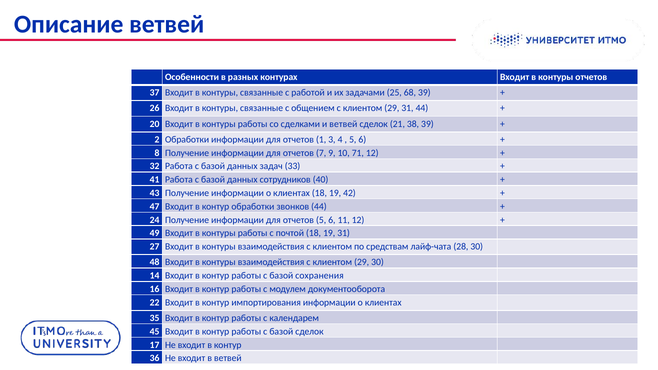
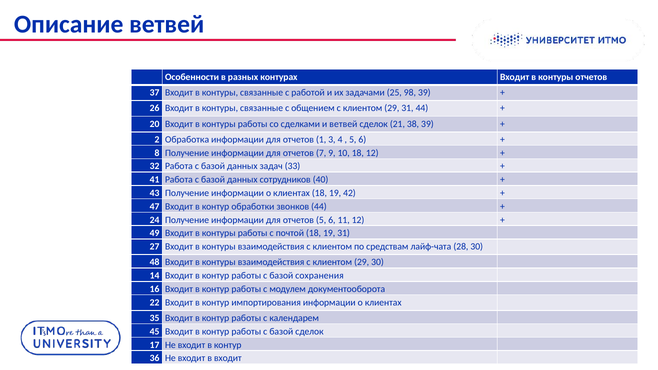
68: 68 -> 98 (410, 93)
2 Обработки: Обработки -> Обработка (187, 140)
10 71: 71 -> 18 (358, 153)
в ветвей: ветвей -> входит (228, 358)
